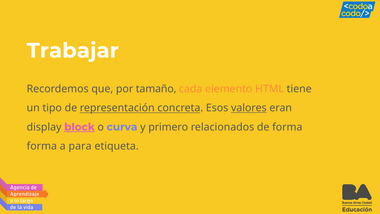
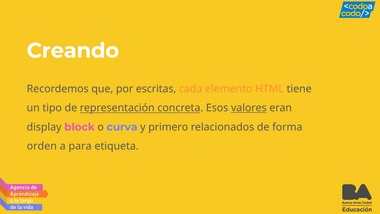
Trabajar: Trabajar -> Creando (73, 51)
tamaño: tamaño -> escritas (156, 89)
block underline: present -> none (79, 127)
forma: forma -> orden (42, 146)
